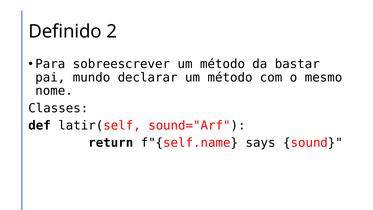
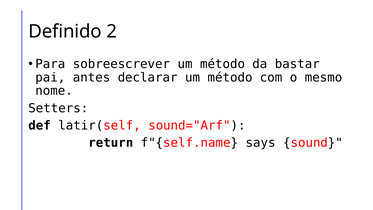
mundo: mundo -> antes (92, 77)
Classes: Classes -> Setters (58, 108)
